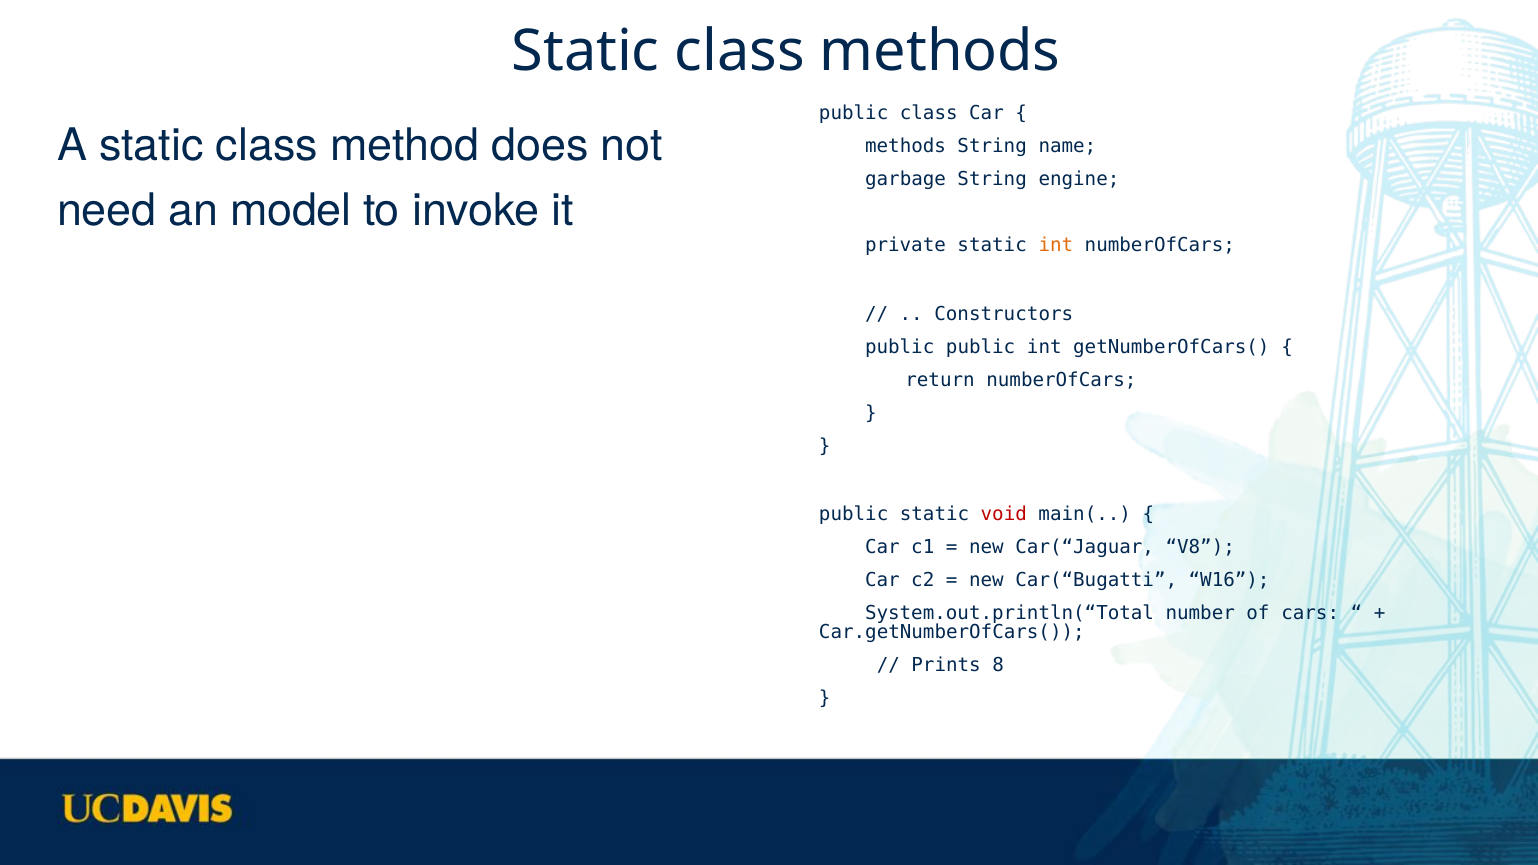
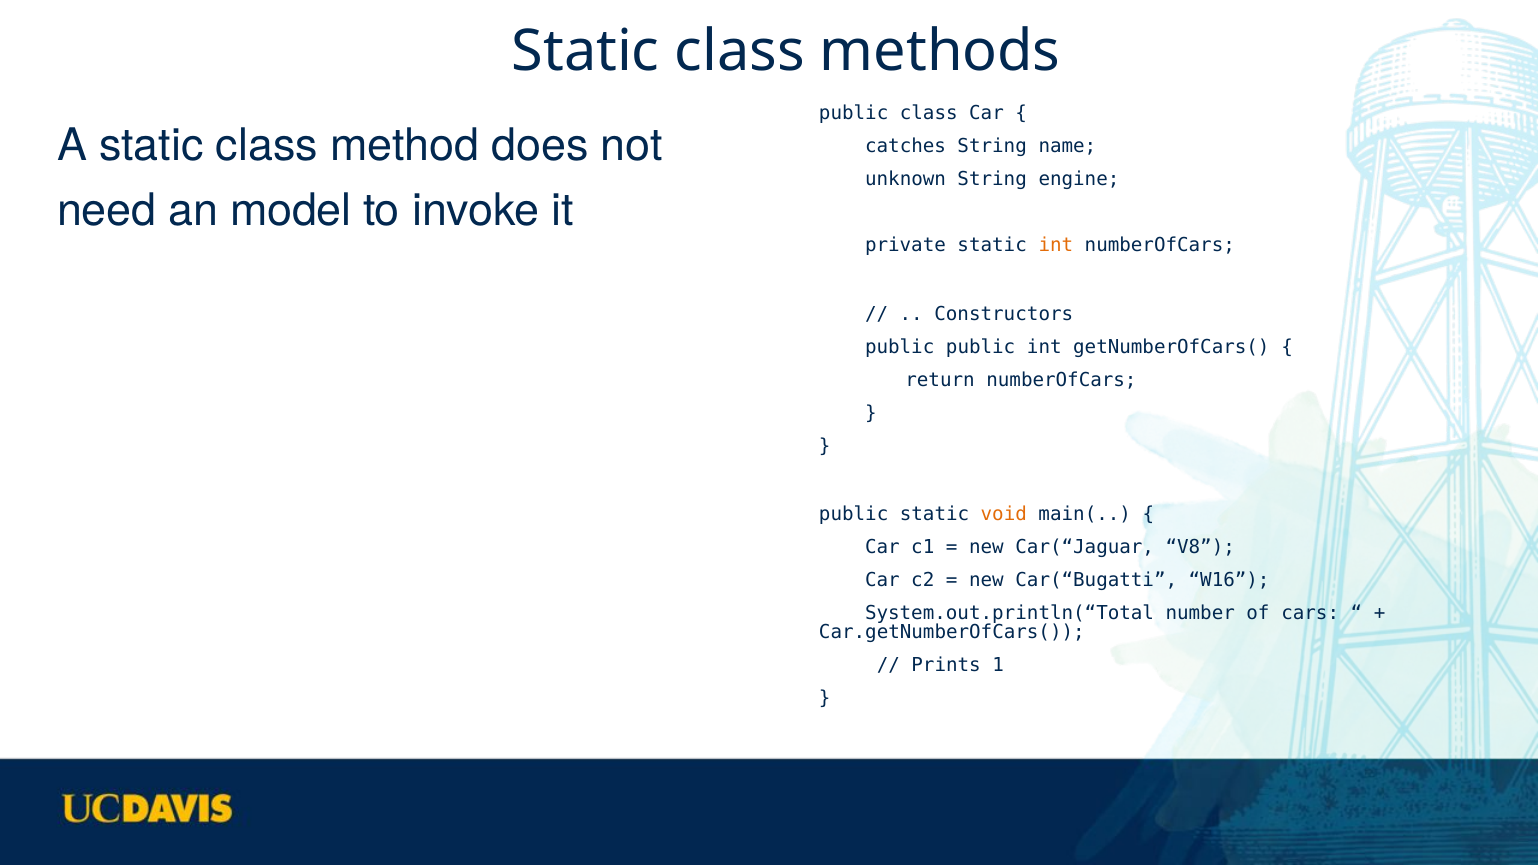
methods: methods -> catches (906, 146)
garbage: garbage -> unknown (906, 179)
void colour: red -> orange (1004, 514)
8: 8 -> 1 (998, 665)
